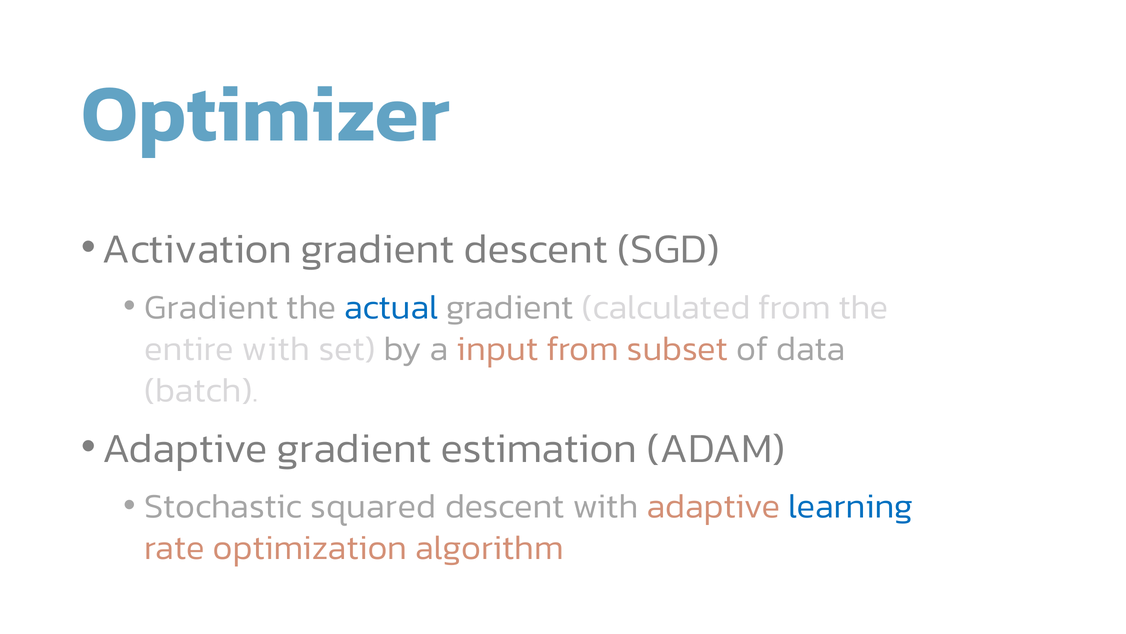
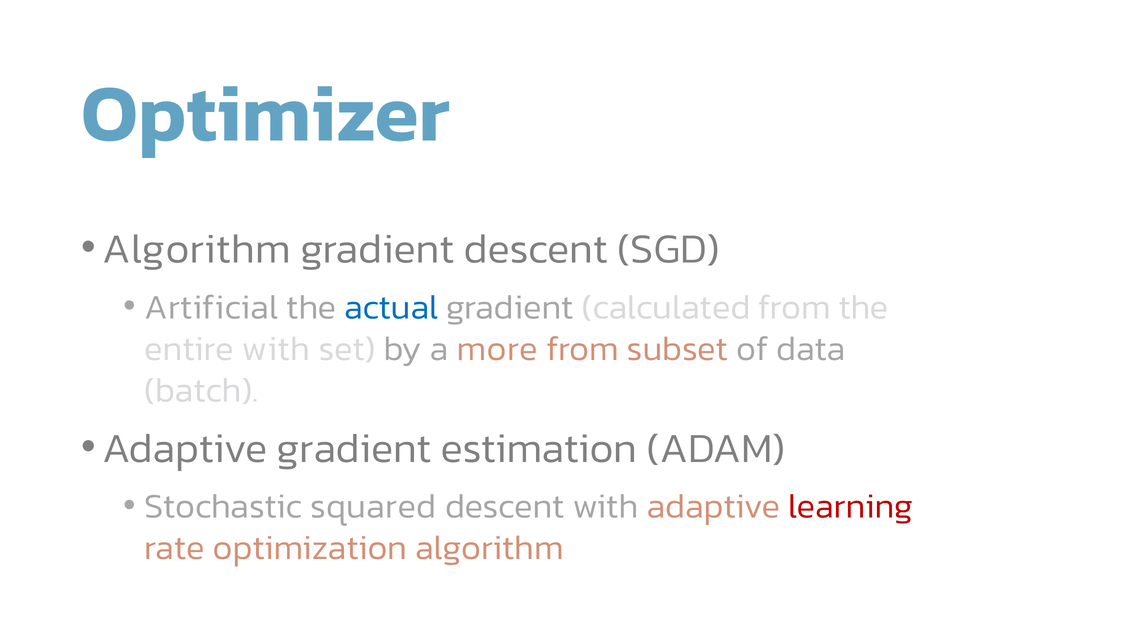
Activation: Activation -> Algorithm (197, 249)
Gradient: Gradient -> Artificial (211, 307)
input: input -> more (497, 348)
learning colour: blue -> red (851, 506)
